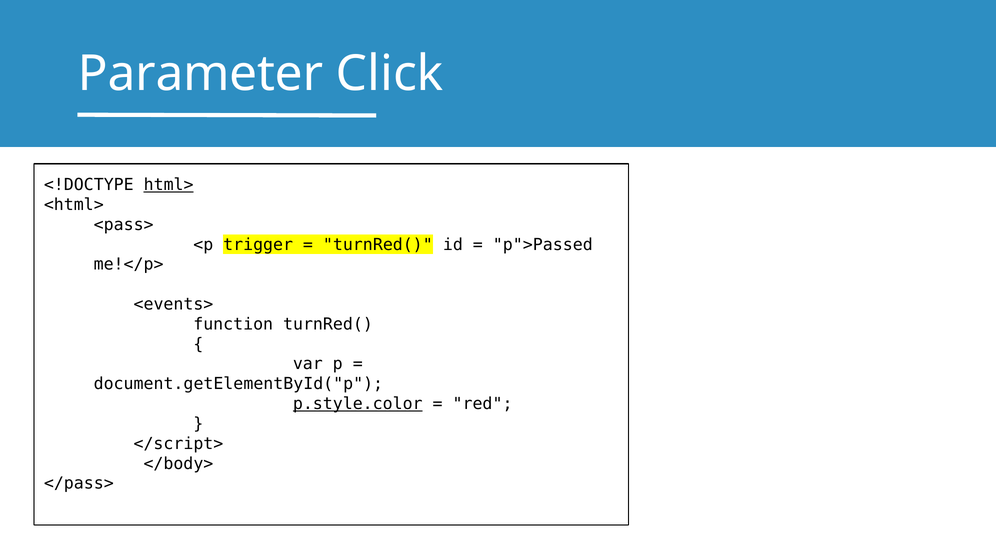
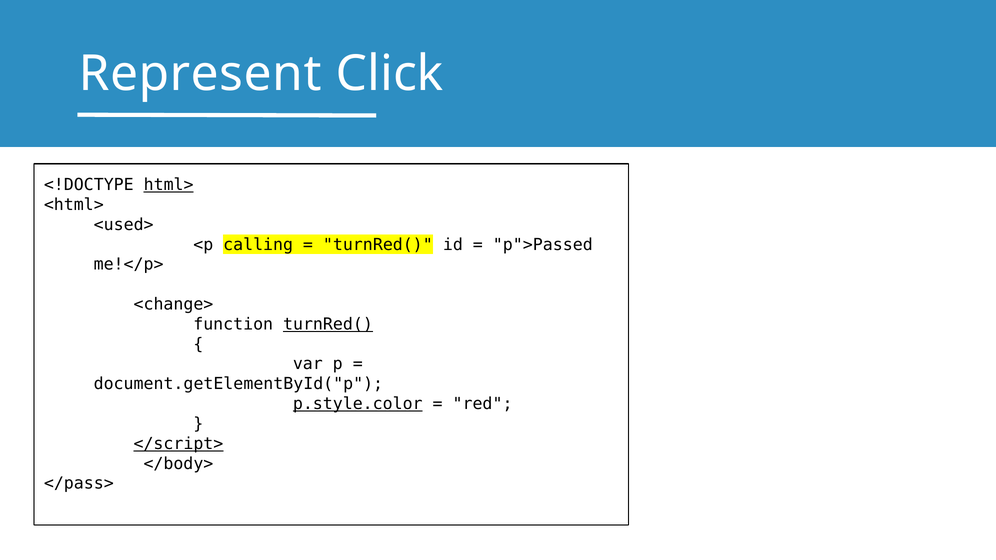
Parameter: Parameter -> Represent (200, 74)
<pass>: <pass> -> <used> (124, 225)
trigger: trigger -> calling (258, 245)
<events>: <events> -> <change> (173, 304)
turnRed( underline: none -> present (328, 324)
</script> underline: none -> present (178, 444)
